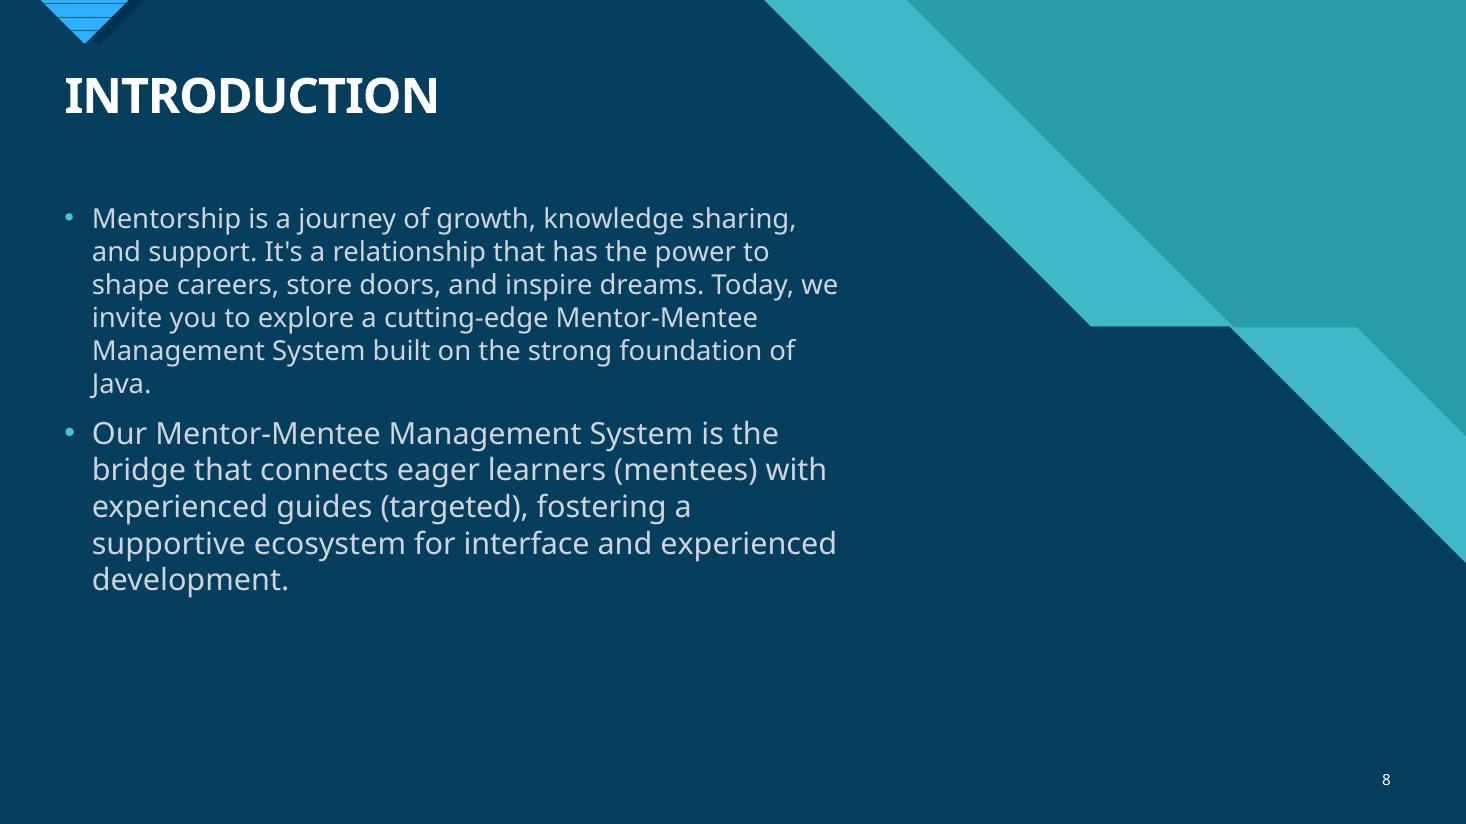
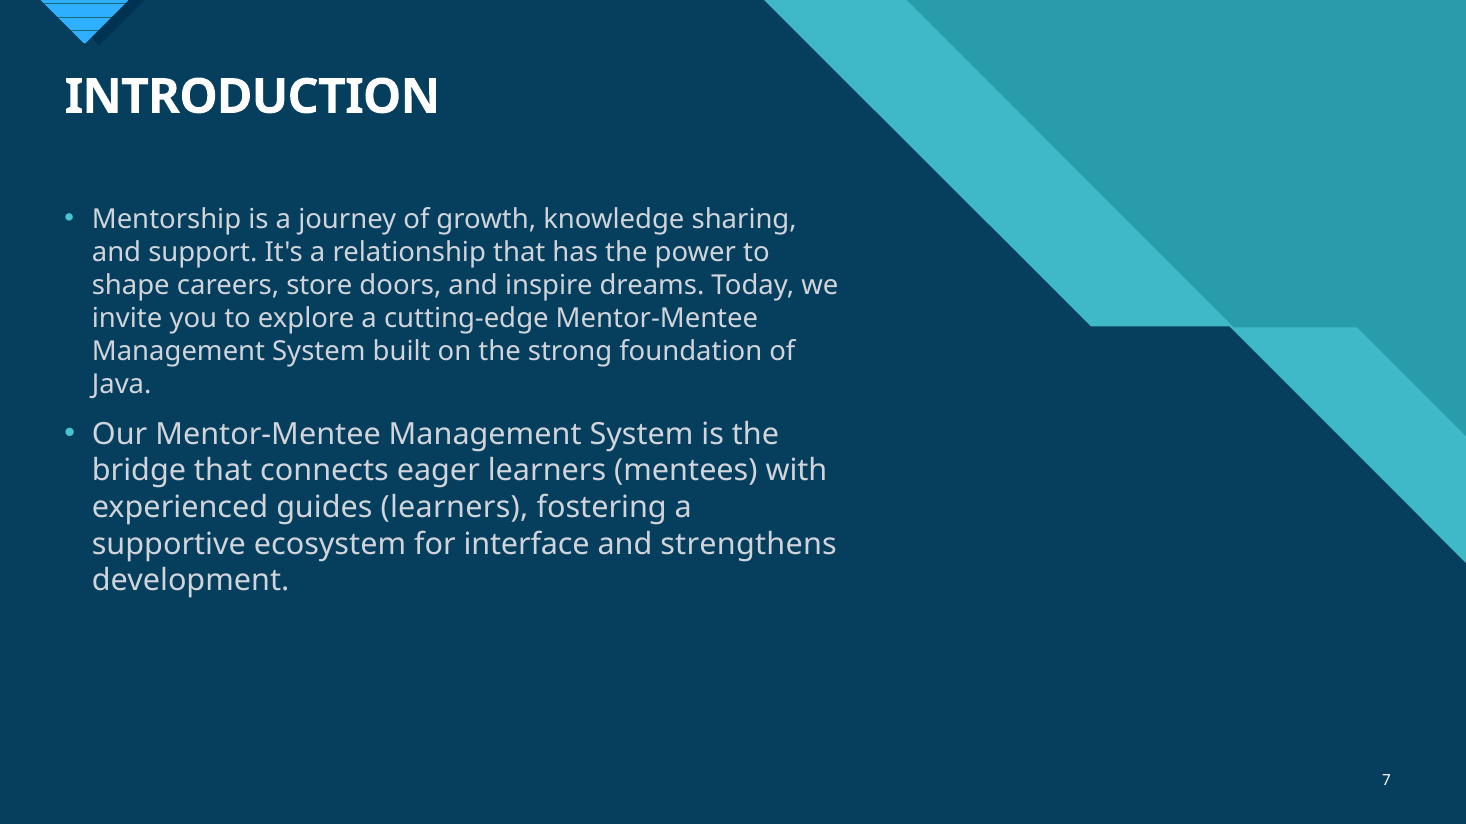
guides targeted: targeted -> learners (454, 508)
and experienced: experienced -> strengthens (749, 545)
8: 8 -> 7 (1387, 781)
